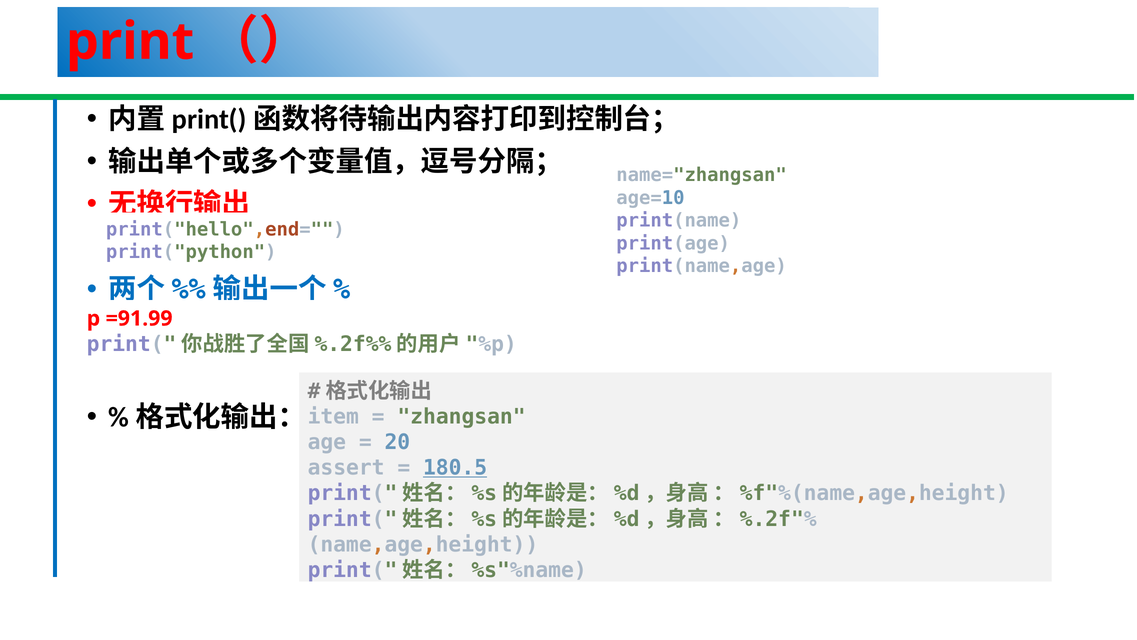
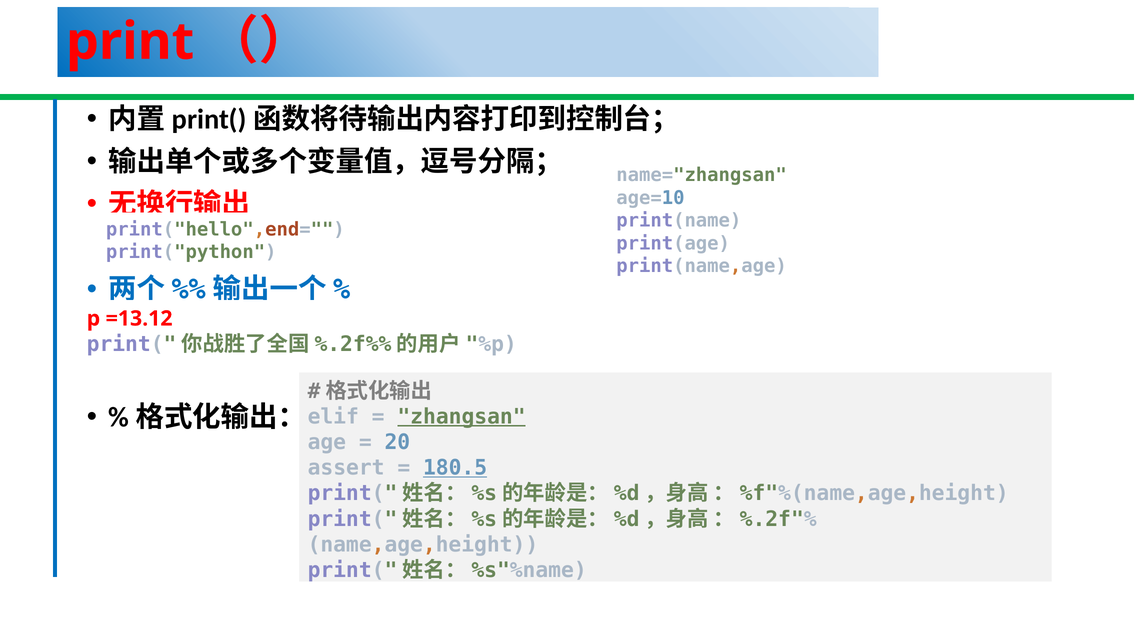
=91.99: =91.99 -> =13.12 (139, 318)
item: item -> elif (333, 416)
zhangsan underline: none -> present (462, 416)
